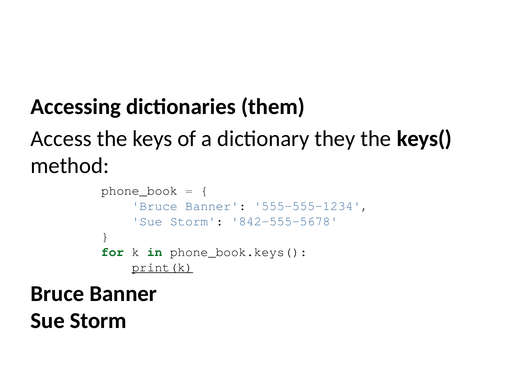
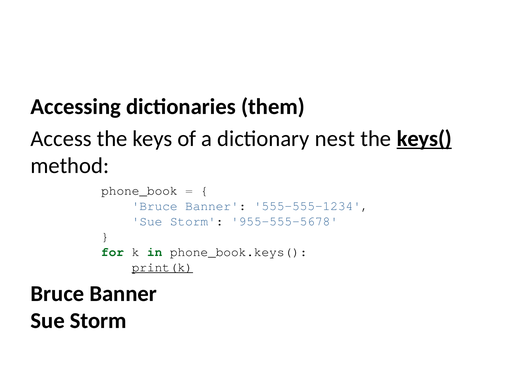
they: they -> nest (335, 138)
keys( underline: none -> present (424, 138)
842-555-5678: 842-555-5678 -> 955-555-5678 (284, 221)
